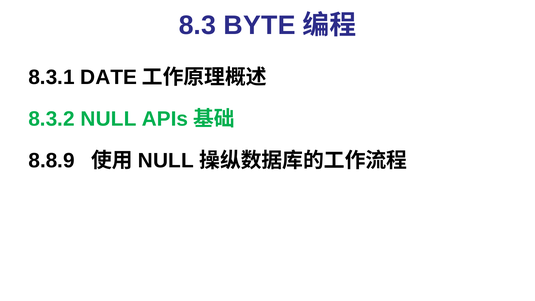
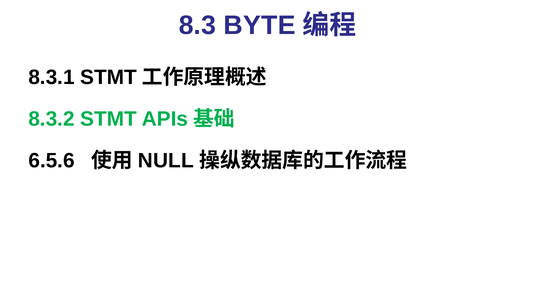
8.3.1 DATE: DATE -> STMT (109, 77)
8.3.2 NULL: NULL -> STMT (109, 119)
8.8.9: 8.8.9 -> 6.5.6 (52, 161)
